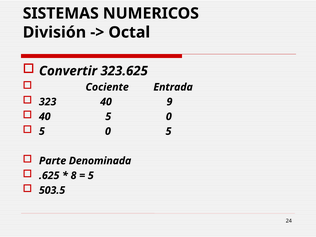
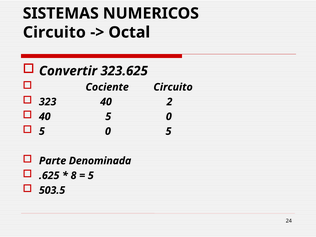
División: División -> Circuito (54, 32)
Cociente Entrada: Entrada -> Circuito (173, 87)
9: 9 -> 2 (170, 102)
